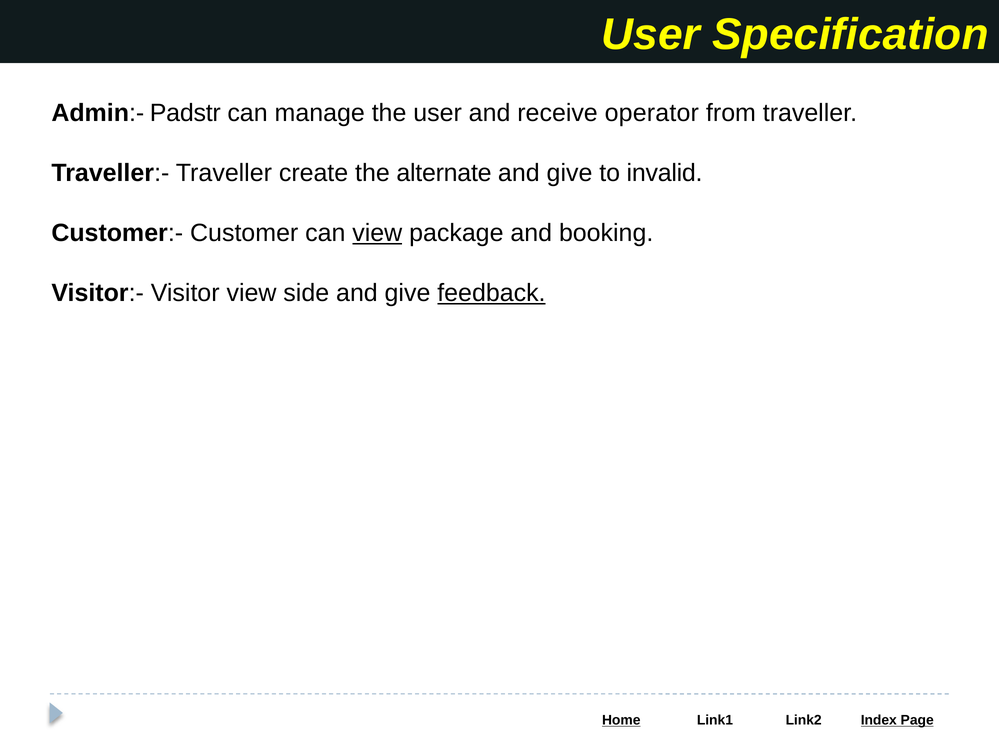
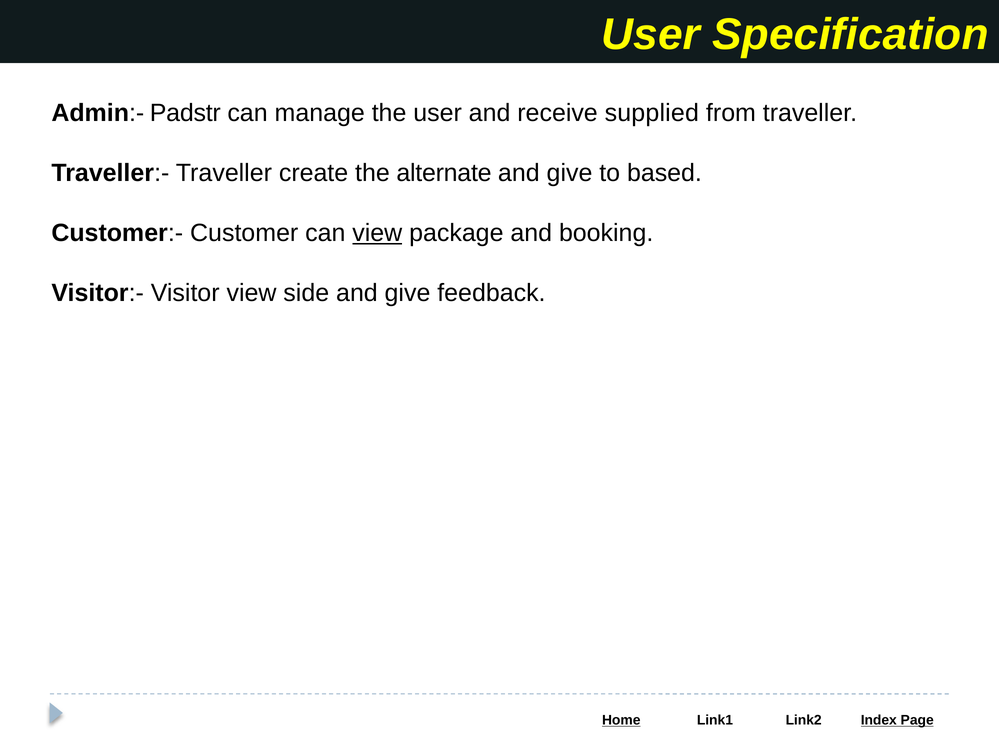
operator: operator -> supplied (652, 113)
invalid: invalid -> based (664, 173)
feedback underline: present -> none (491, 293)
